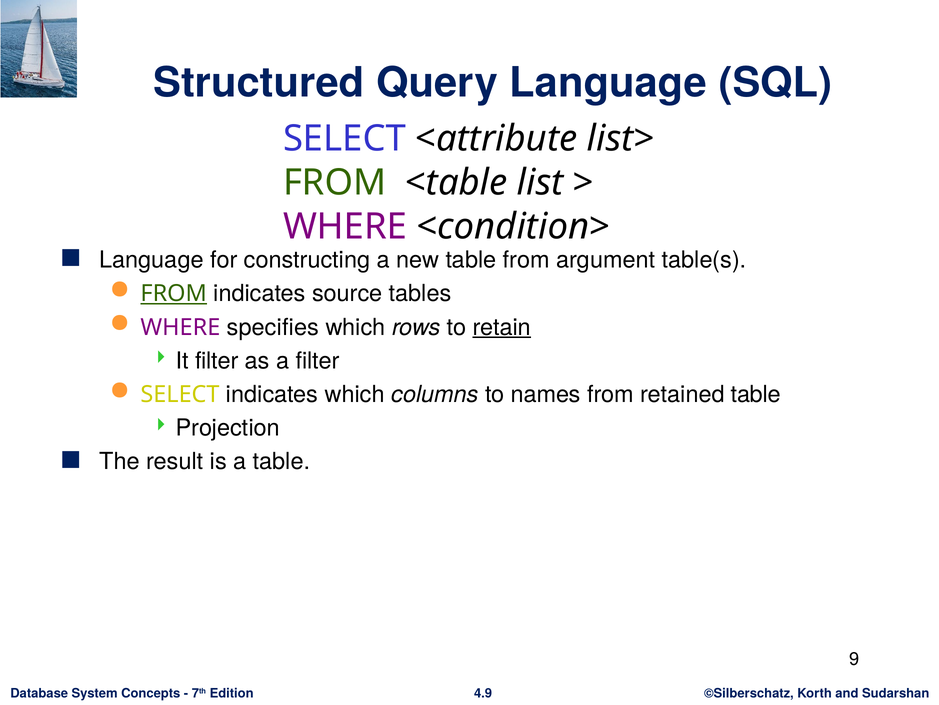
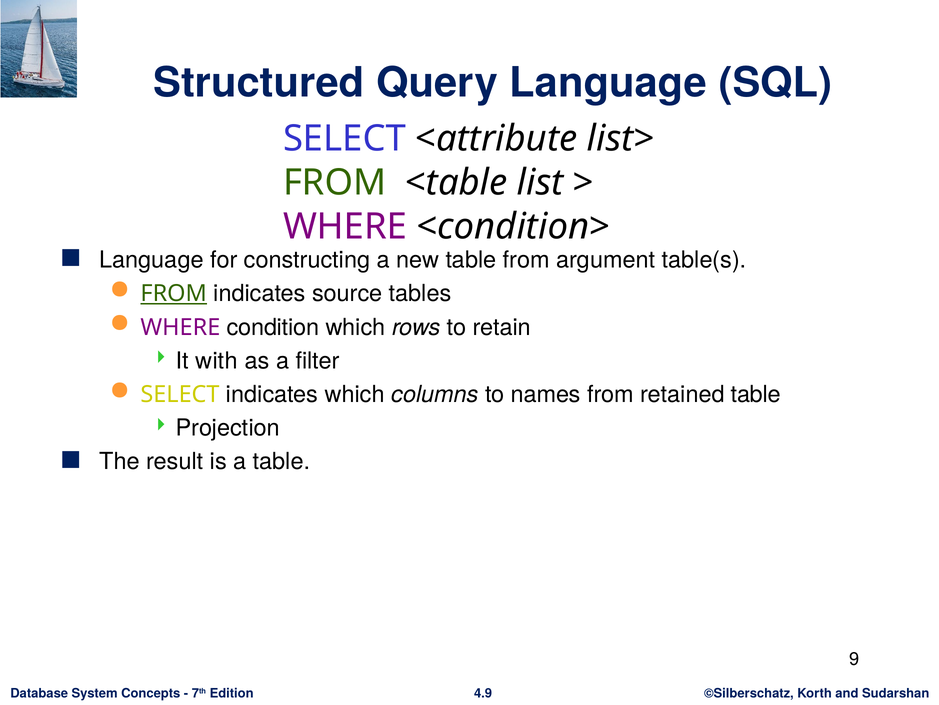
specifies: specifies -> condition (273, 327)
retain underline: present -> none (502, 327)
It filter: filter -> with (217, 361)
